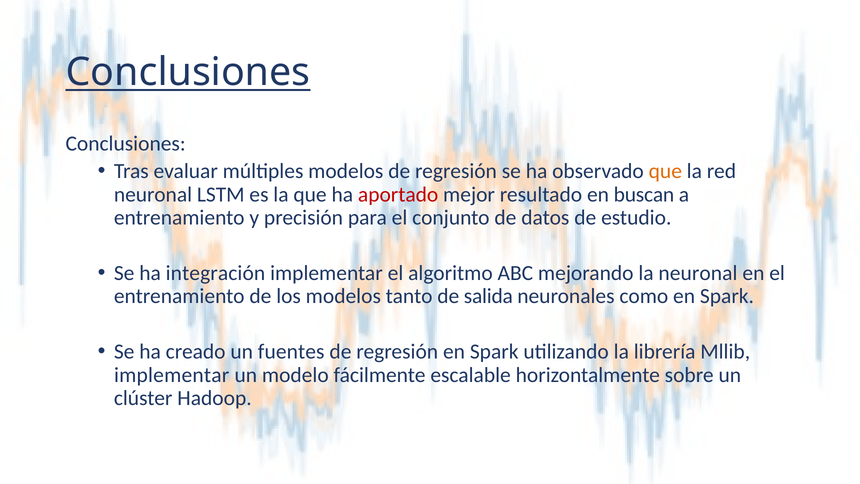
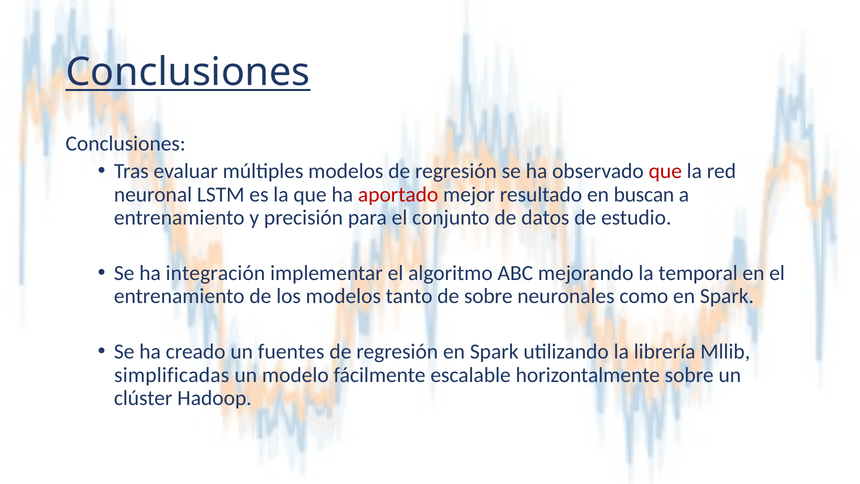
que colour: orange -> red (665, 171)
la neuronal: neuronal -> temporal (698, 273)
de salida: salida -> sobre (488, 296)
implementar: implementar -> simplificadas (172, 375)
